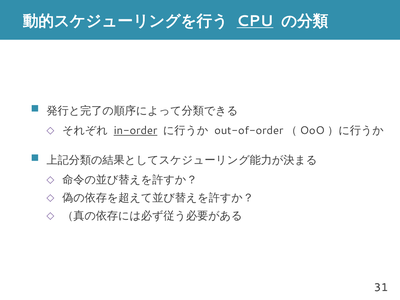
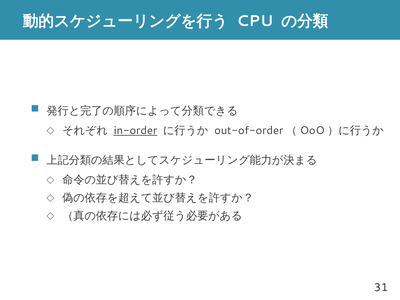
CPU underline: present -> none (255, 21)
